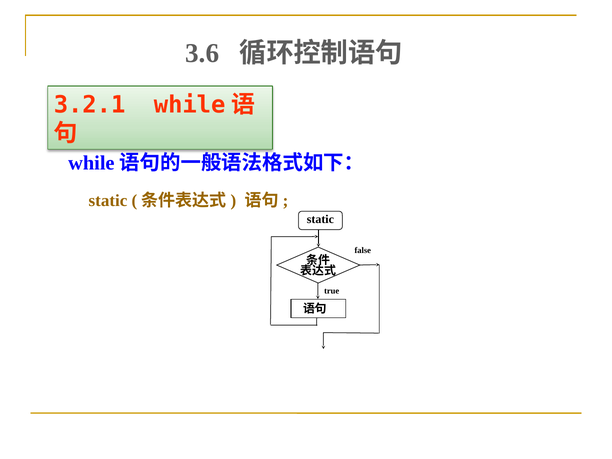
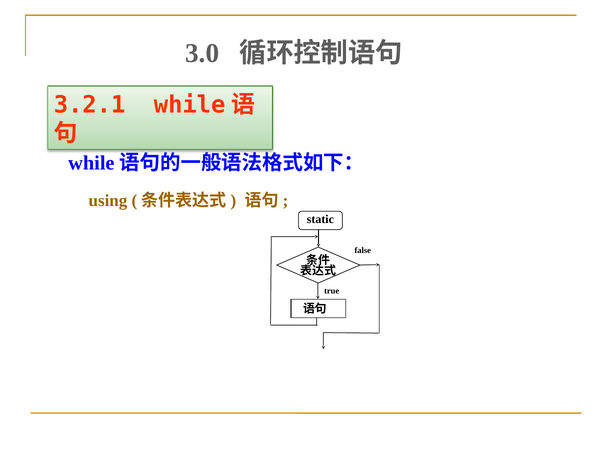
3.6: 3.6 -> 3.0 (202, 53)
static: static -> using (108, 201)
